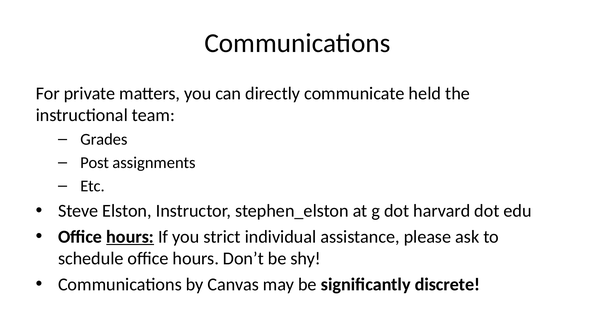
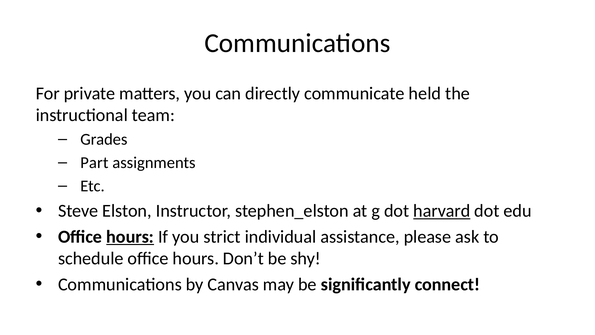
Post: Post -> Part (94, 163)
harvard underline: none -> present (442, 211)
discrete: discrete -> connect (447, 284)
